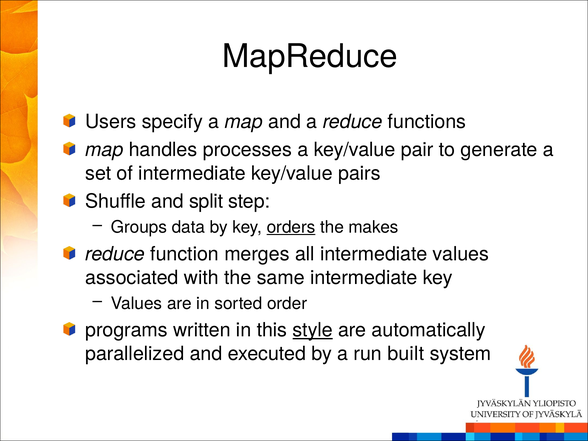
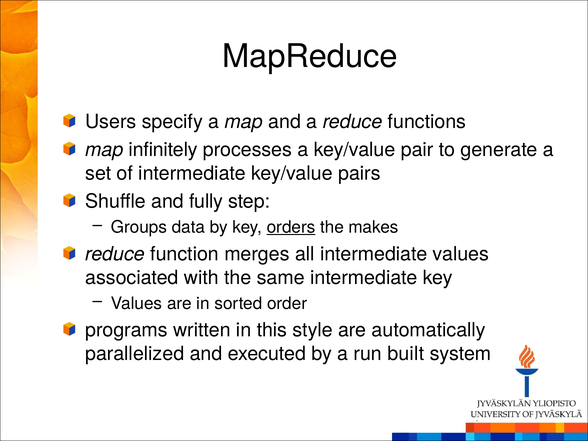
handles: handles -> infinitely (163, 150)
split: split -> fully (206, 201)
style underline: present -> none (313, 330)
